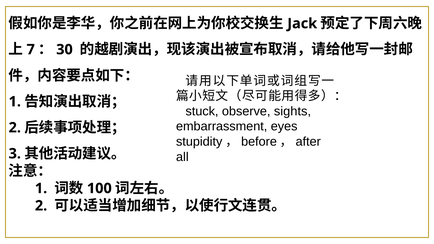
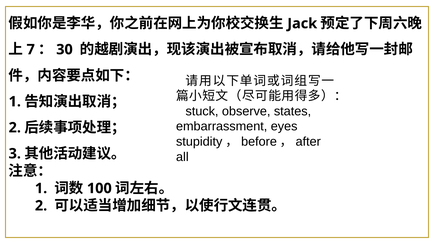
sights: sights -> states (293, 111)
